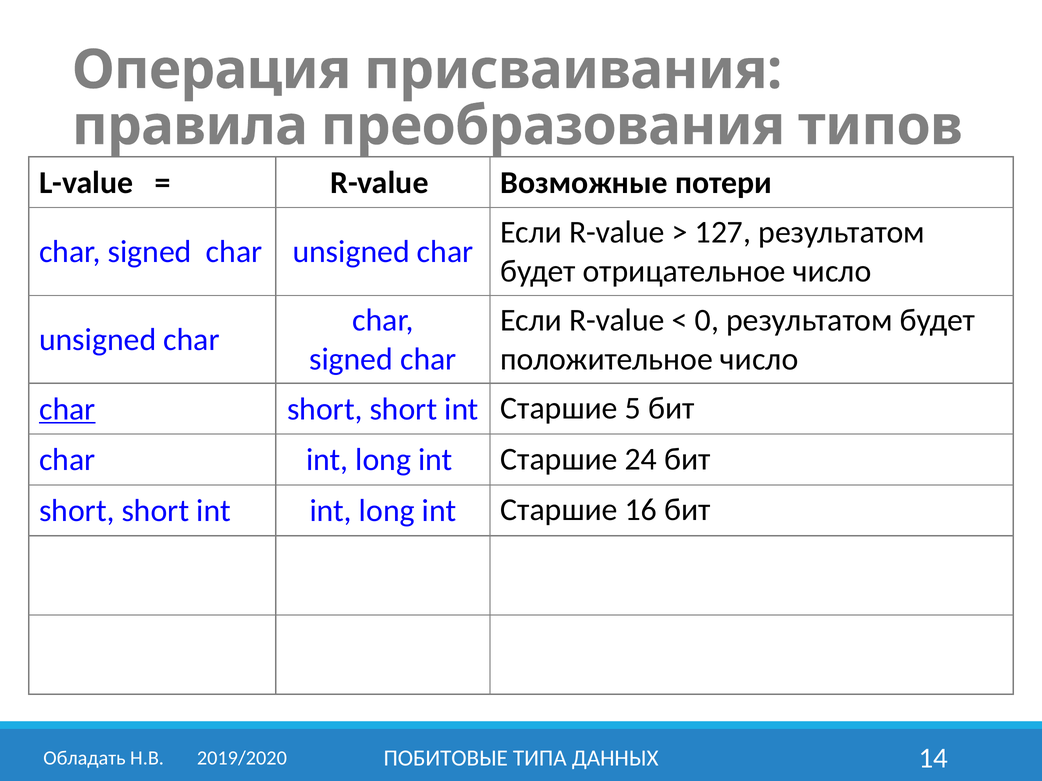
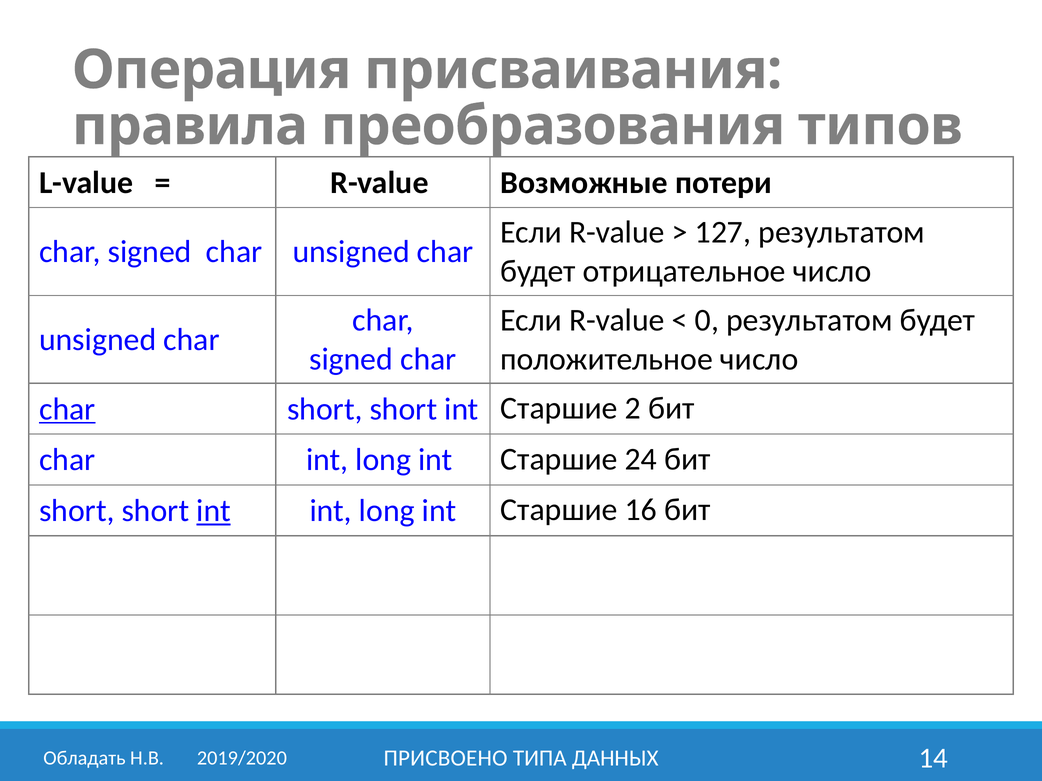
5: 5 -> 2 (633, 408)
int underline: none -> present (214, 511)
ПОБИТОВЫЕ: ПОБИТОВЫЕ -> ПРИСВОЕНО (446, 759)
